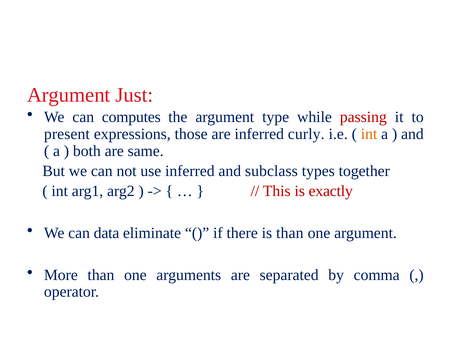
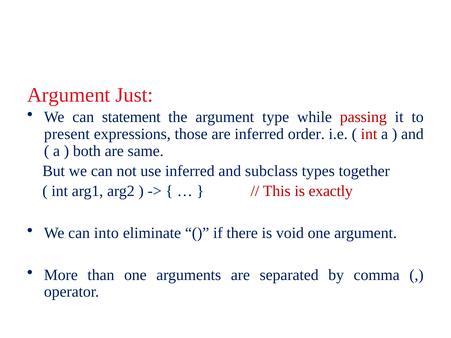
computes: computes -> statement (131, 117)
curly: curly -> order (306, 134)
int colour: orange -> red (369, 134)
data: data -> into (106, 233)
is than: than -> void (290, 233)
